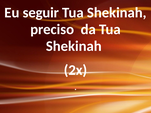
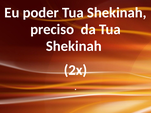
seguir: seguir -> poder (41, 13)
